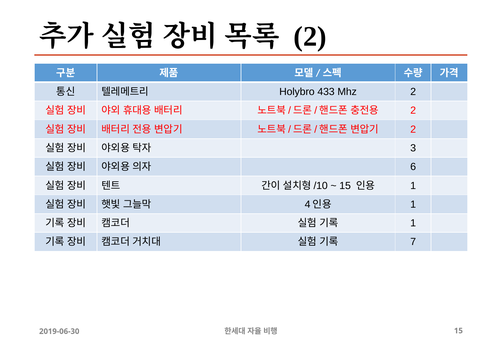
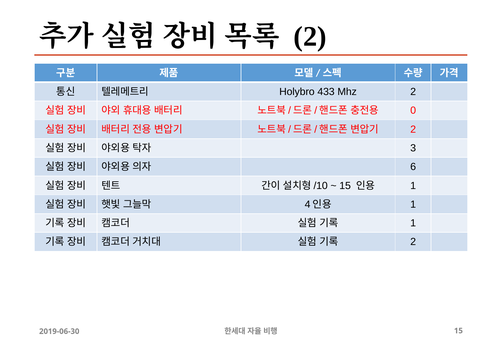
2: 2 -> 0 (413, 111)
7: 7 -> 2 (413, 242)
